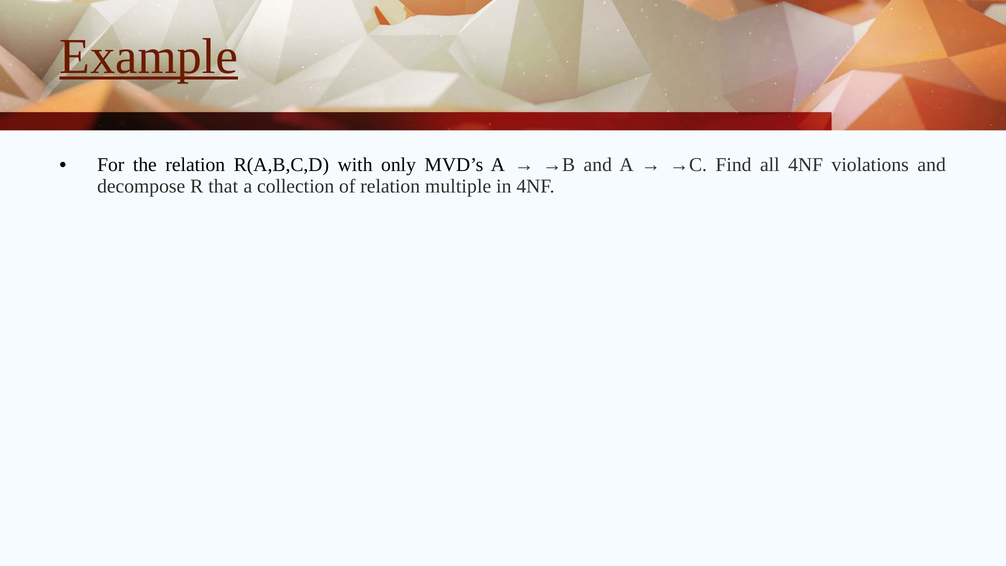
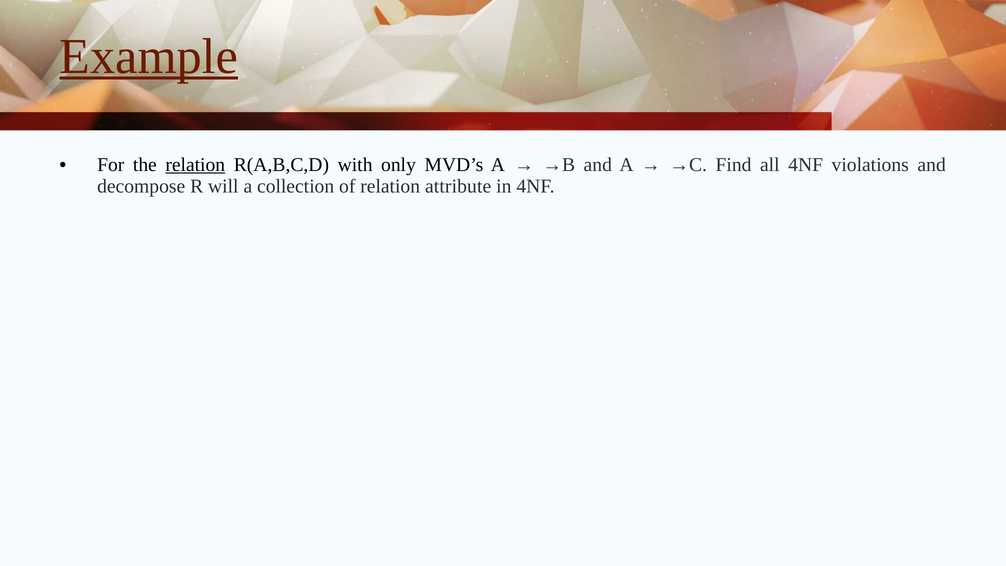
relation underline: none -> present (195, 165)
that: that -> will (223, 186)
multiple: multiple -> attribute (458, 186)
